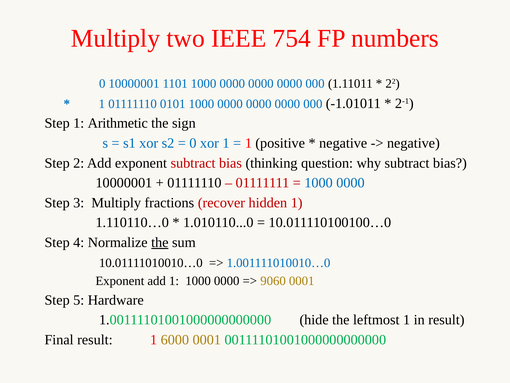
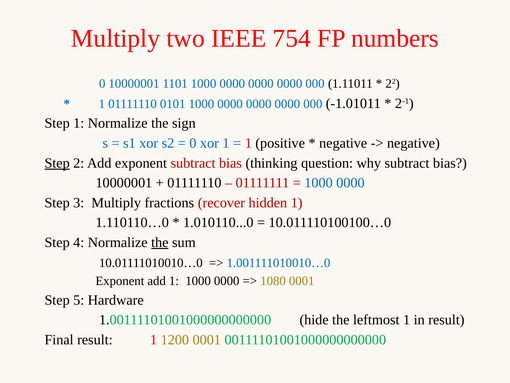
1 Arithmetic: Arithmetic -> Normalize (118, 123)
Step underline: none -> present (57, 163)
9060: 9060 -> 1080 (273, 281)
6000: 6000 -> 1200 (175, 339)
